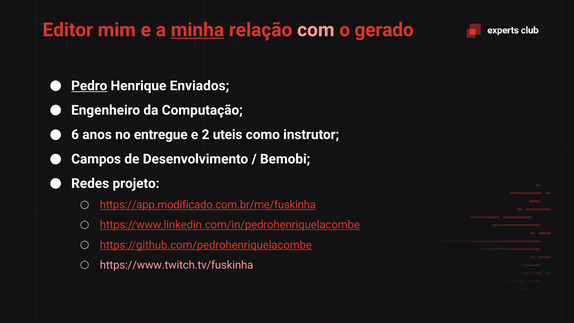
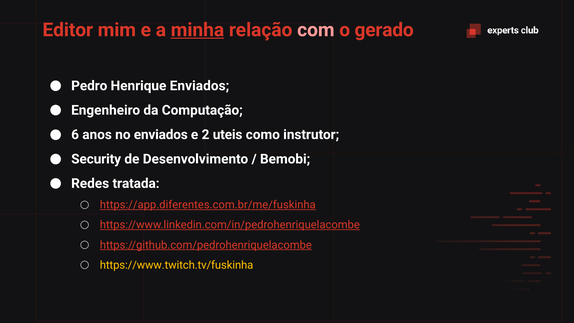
Pedro underline: present -> none (89, 86)
no entregue: entregue -> enviados (161, 135)
Campos: Campos -> Security (96, 159)
projeto: projeto -> tratada (136, 183)
https://app.modificado.com.br/me/fuskinha: https://app.modificado.com.br/me/fuskinha -> https://app.diferentes.com.br/me/fuskinha (208, 205)
https://www.twitch.tv/fuskinha colour: pink -> yellow (177, 265)
